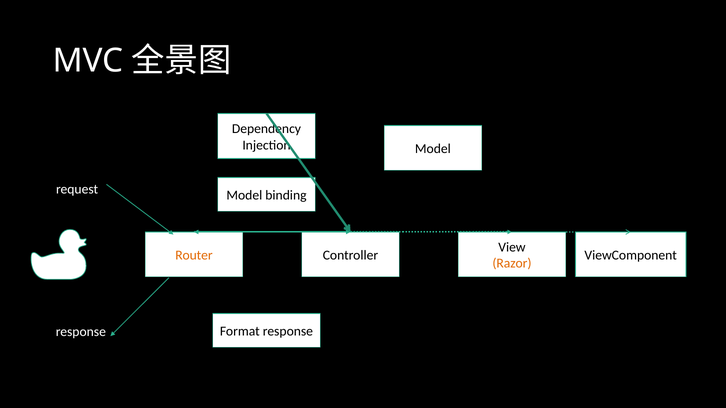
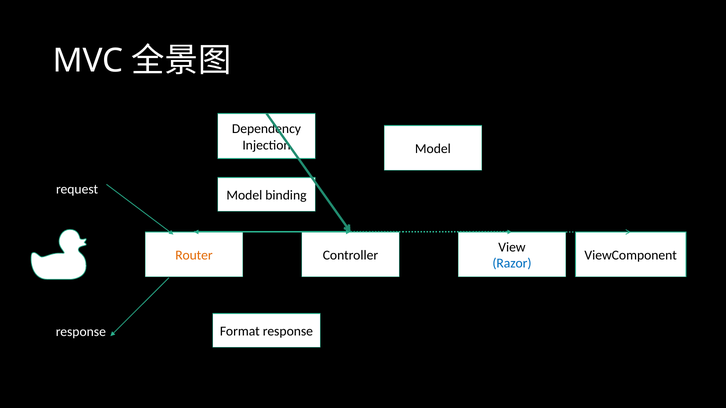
Razor colour: orange -> blue (512, 264)
